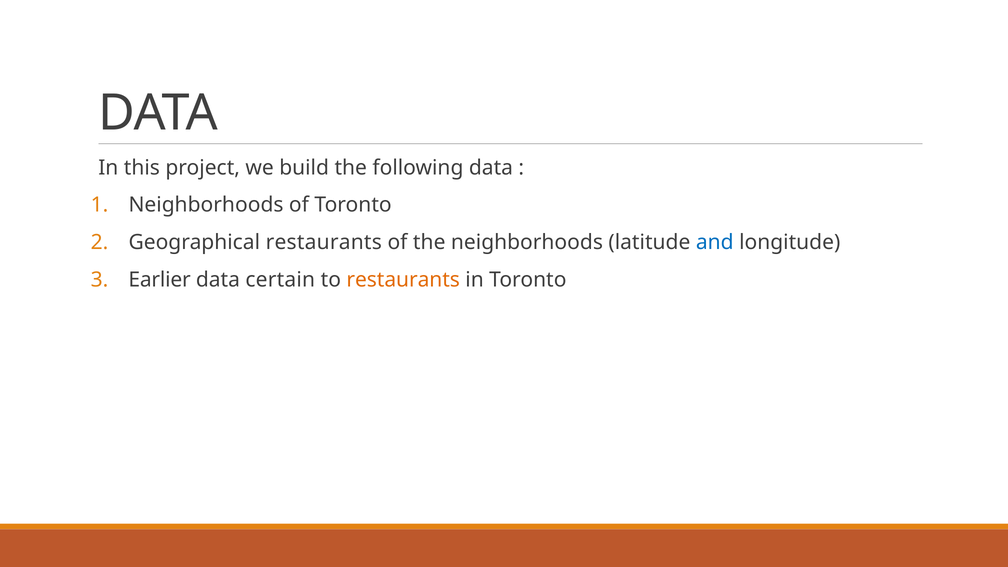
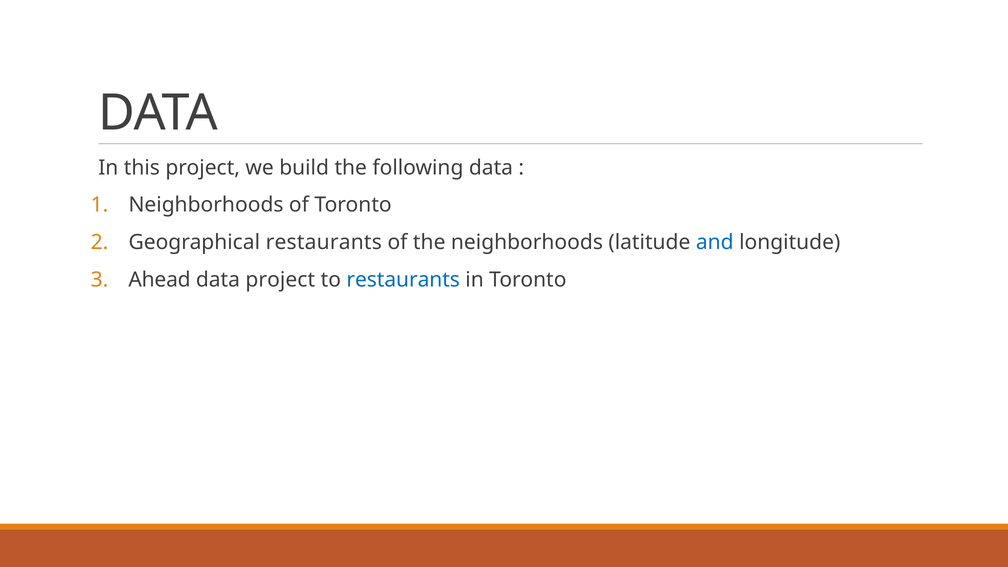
Earlier: Earlier -> Ahead (160, 280)
data certain: certain -> project (280, 280)
restaurants colour: orange -> blue (403, 280)
